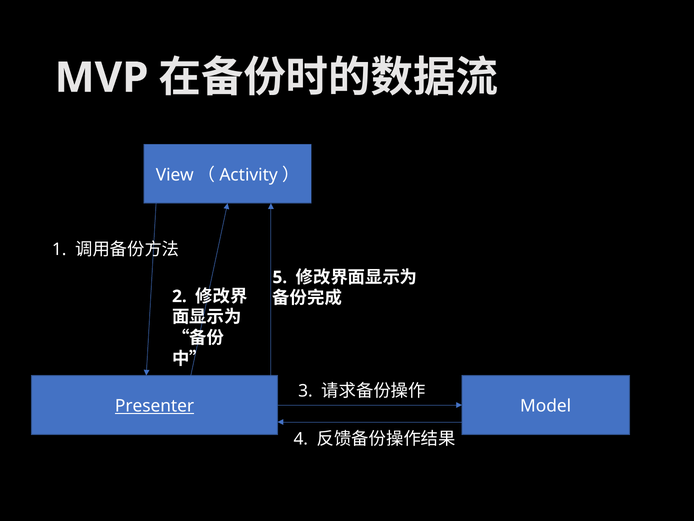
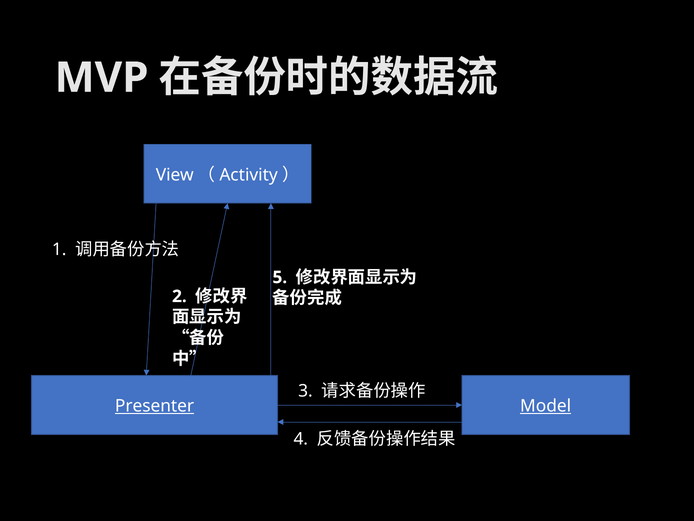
Model underline: none -> present (546, 406)
